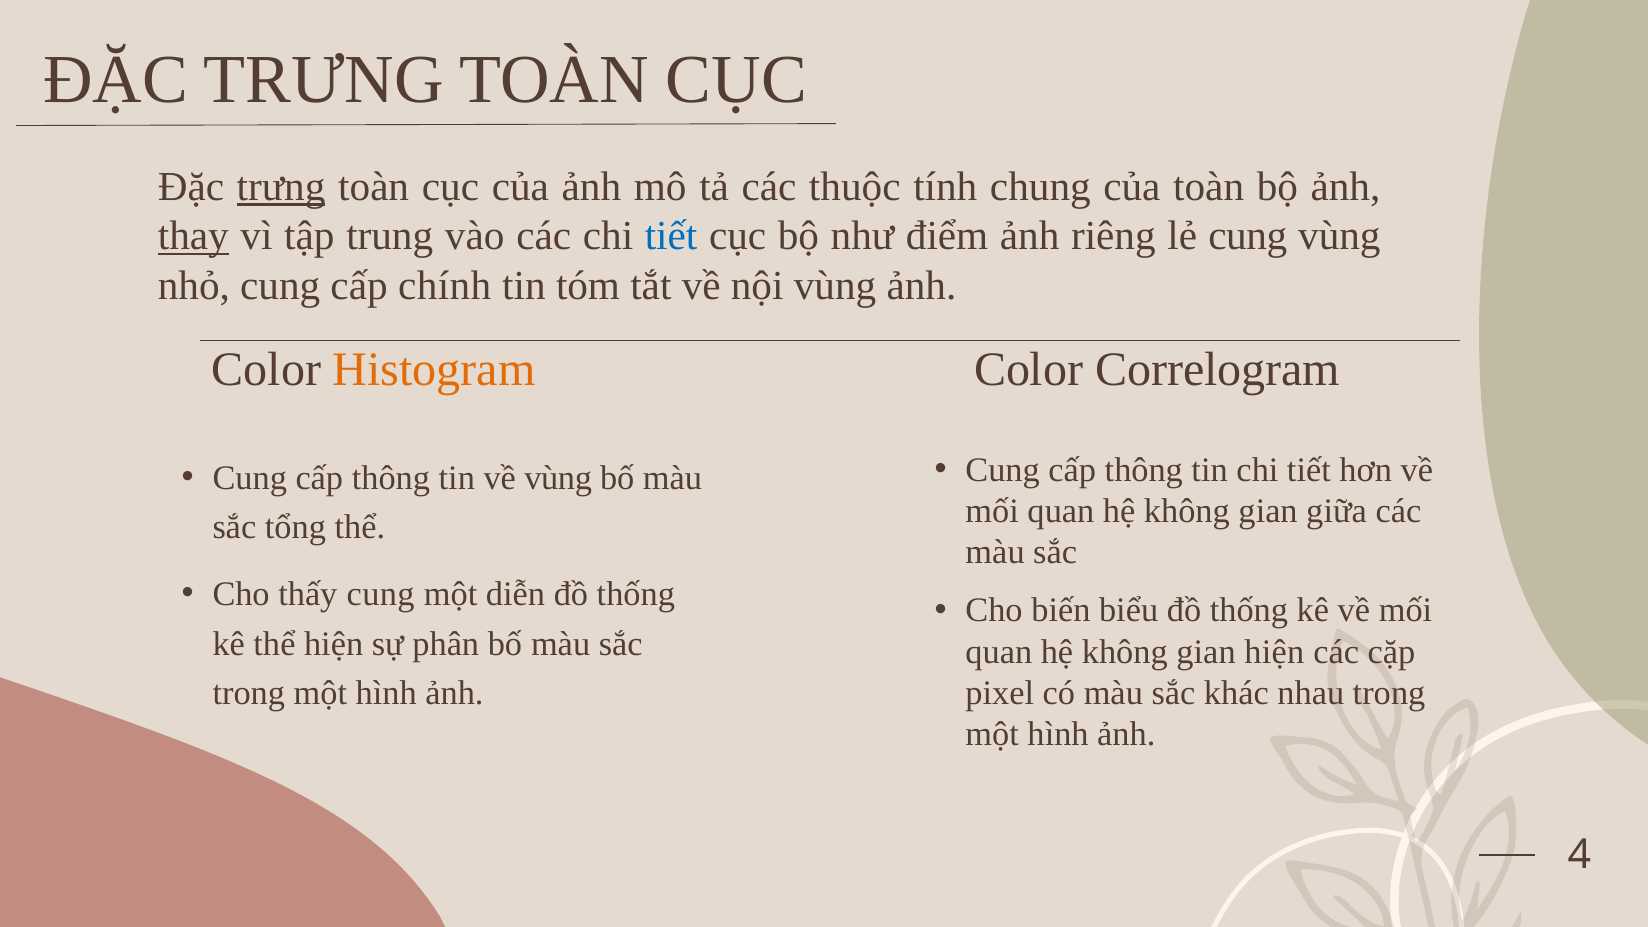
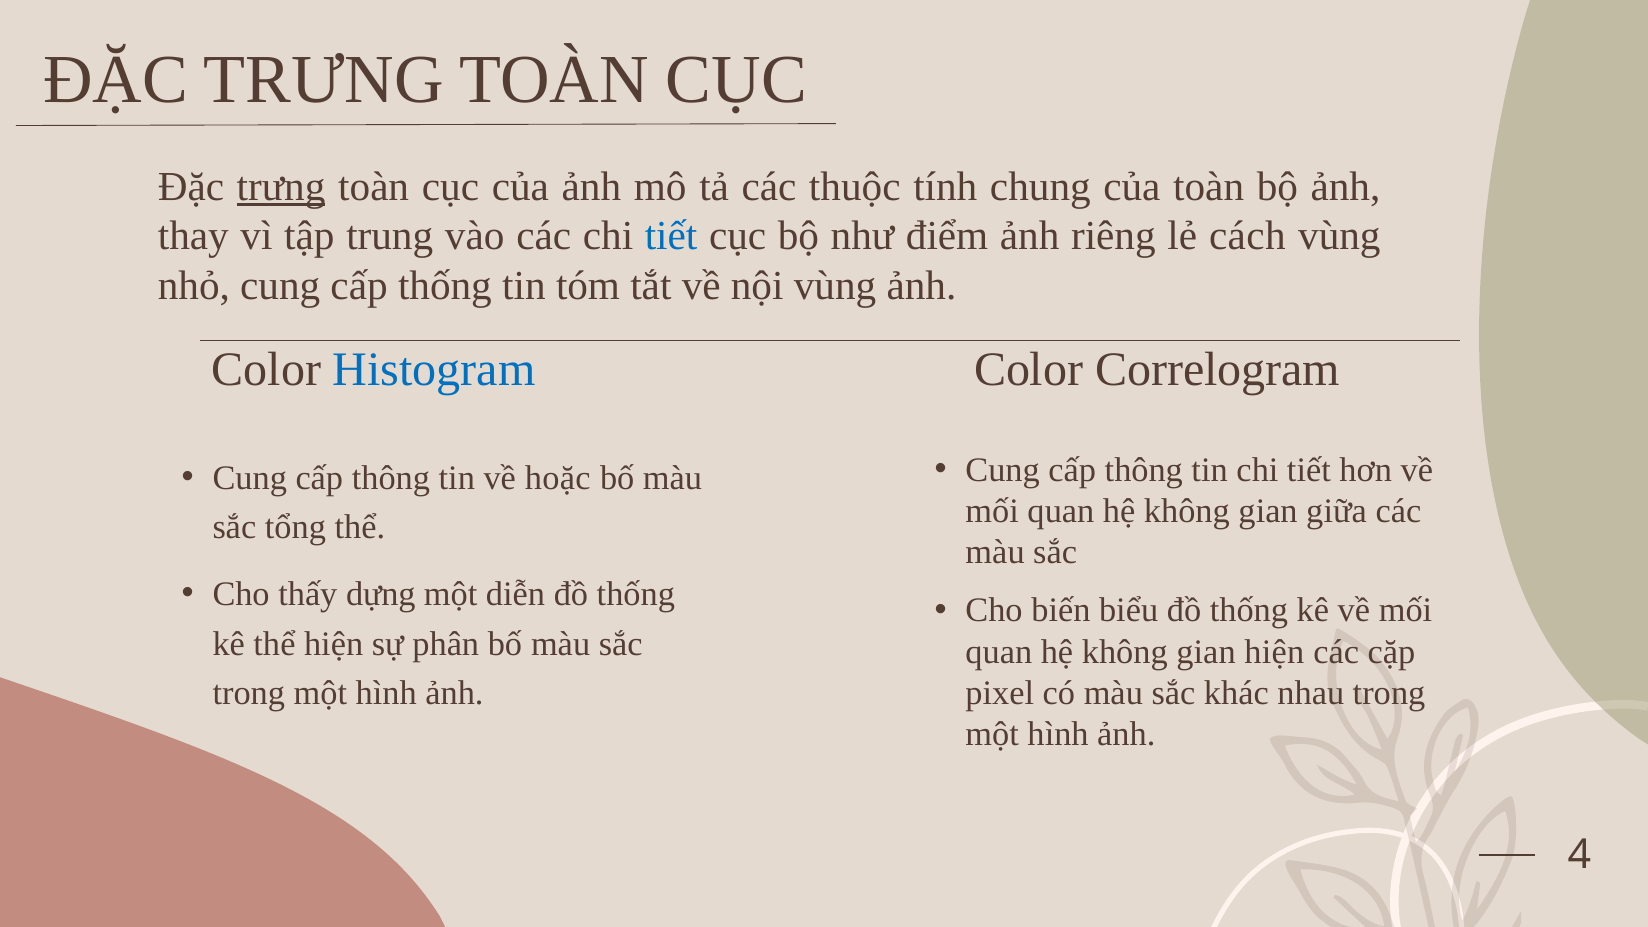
thay underline: present -> none (193, 236)
lẻ cung: cung -> cách (1247, 236)
cấp chính: chính -> thống (445, 286)
Histogram colour: orange -> blue (434, 370)
về vùng: vùng -> hoặc (558, 478)
thấy cung: cung -> dựng (381, 594)
